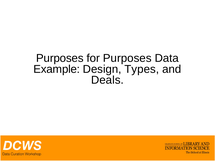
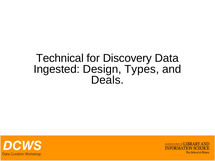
Purposes: Purposes -> Technical (60, 58)
for Purposes: Purposes -> Discovery (127, 58)
Example: Example -> Ingested (57, 69)
